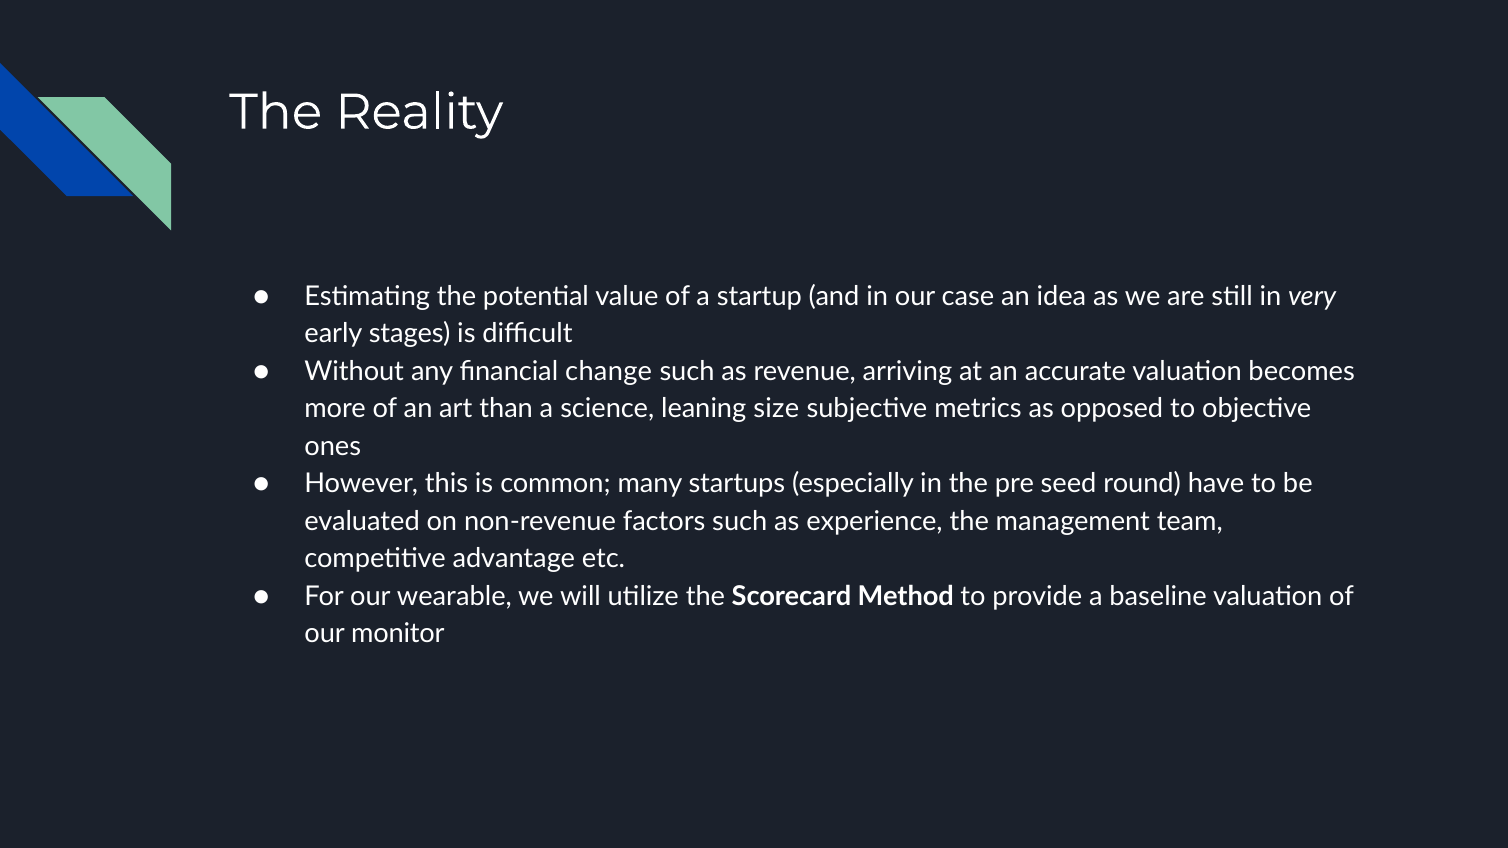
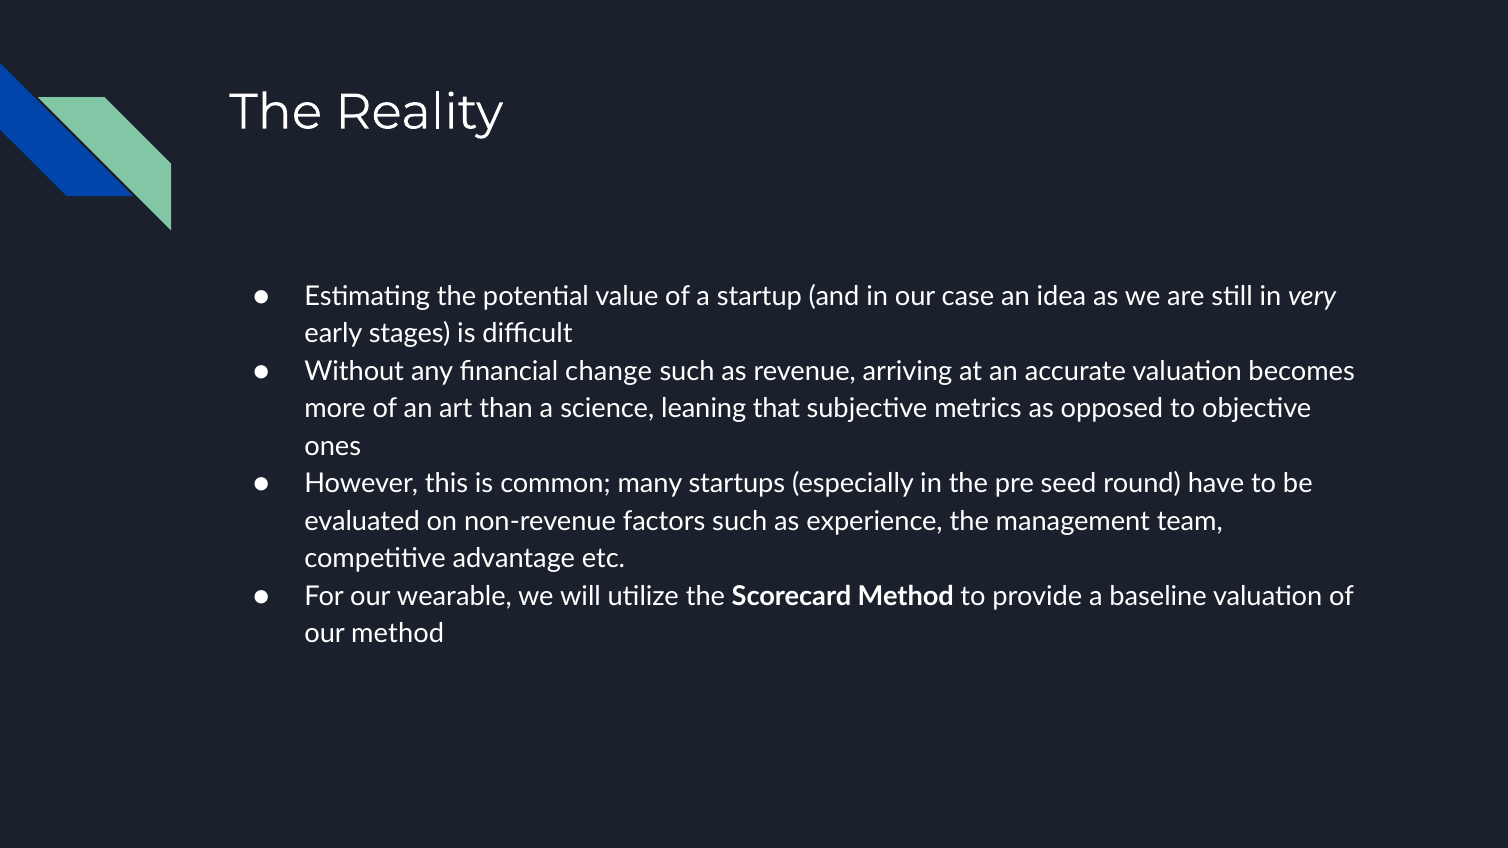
size: size -> that (777, 409)
our monitor: monitor -> method (398, 634)
